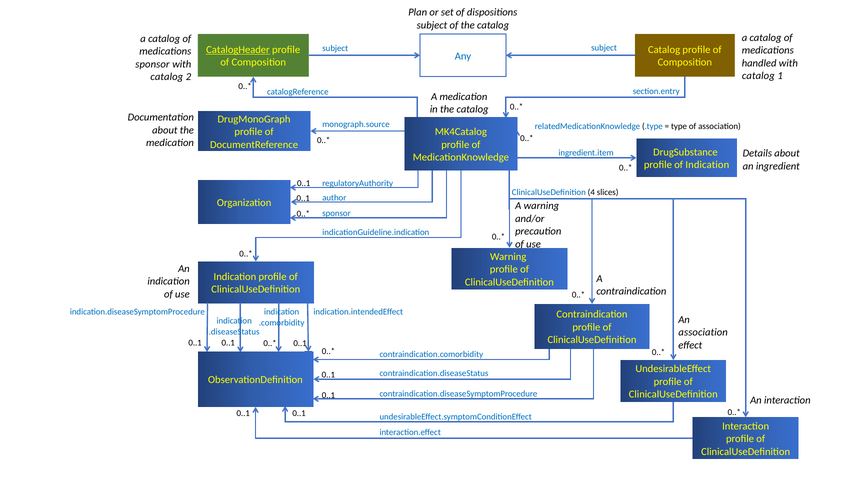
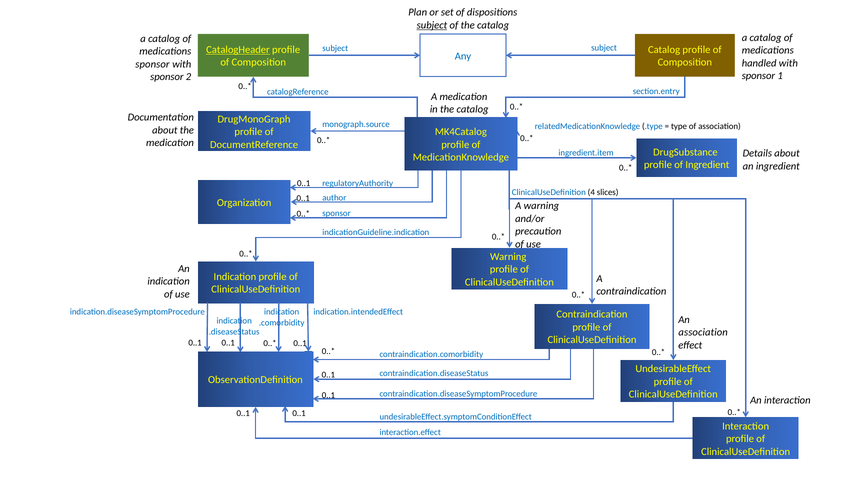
subject underline: none -> present (432, 25)
catalog: catalog -> sponsor (758, 76)
catalog: catalog -> sponsor (167, 77)
of Indication: Indication -> Ingredient (707, 165)
